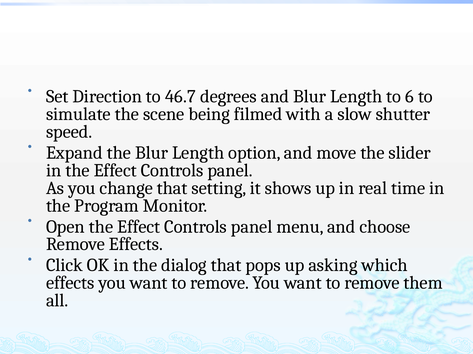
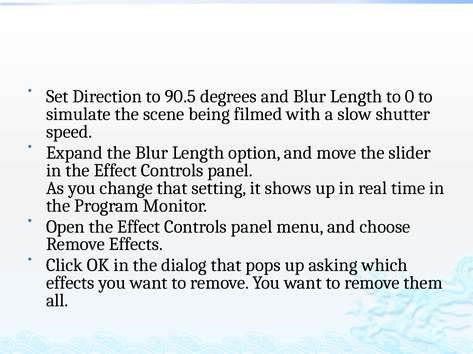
46.7: 46.7 -> 90.5 (180, 97)
6: 6 -> 0 (410, 97)
